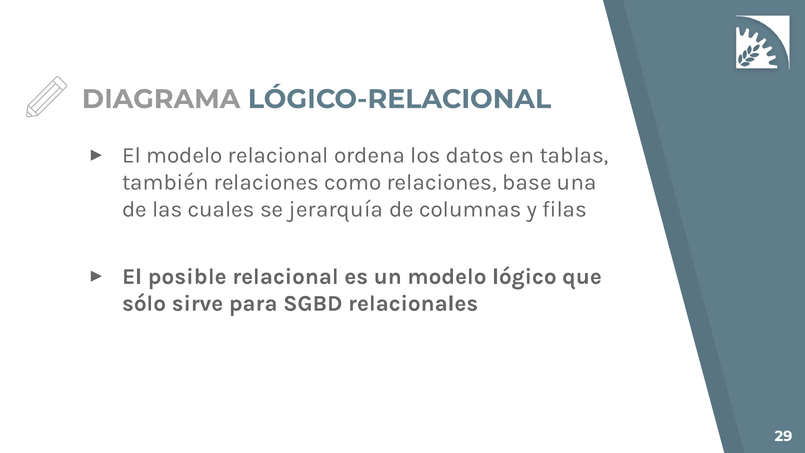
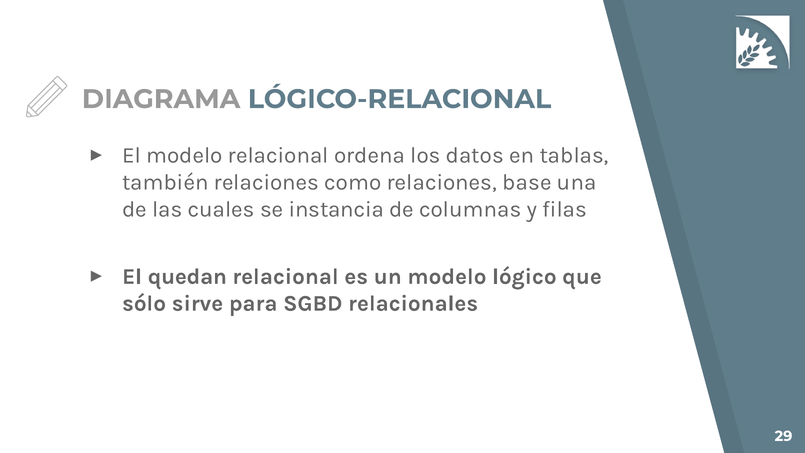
jerarquía: jerarquía -> instancia (336, 209)
posible: posible -> quedan (187, 276)
